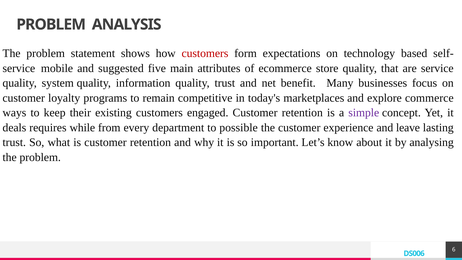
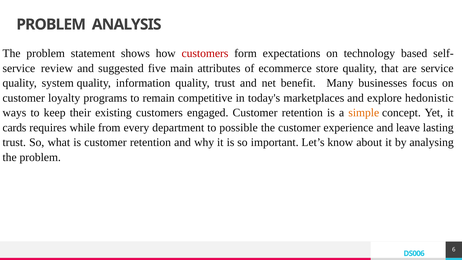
mobile: mobile -> review (57, 68)
commerce: commerce -> hedonistic (429, 98)
simple colour: purple -> orange (364, 113)
deals: deals -> cards (14, 128)
